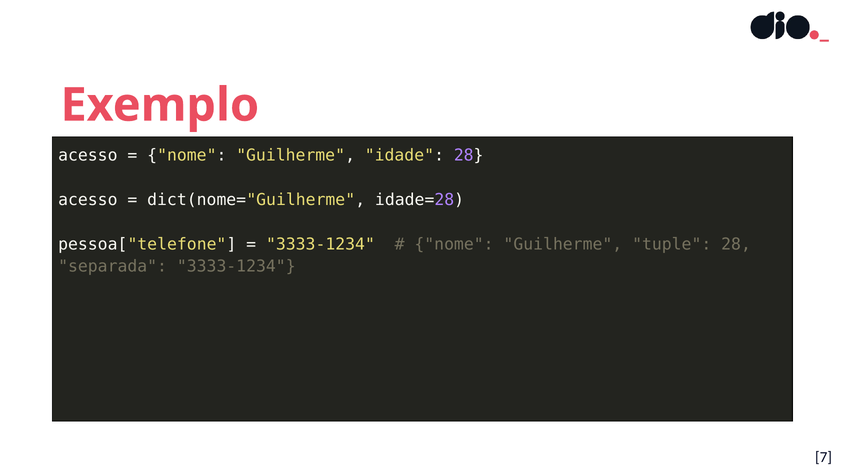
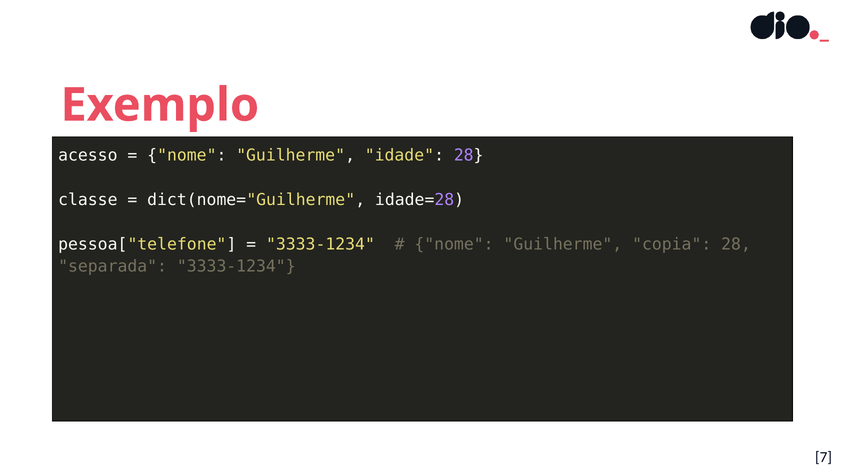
acesso: acesso -> classe (88, 200)
tuple: tuple -> copia (672, 244)
